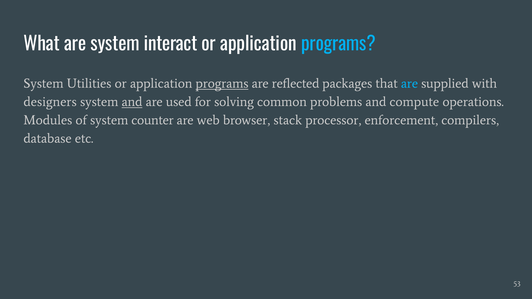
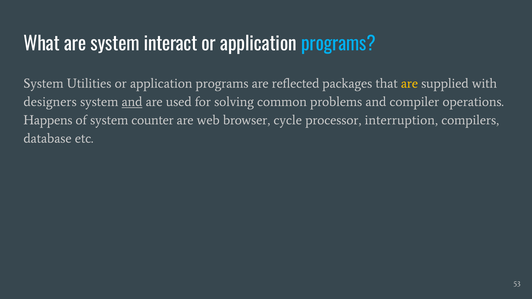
programs underline: present -> none (222, 84)
are colour: light blue -> yellow (409, 84)
compute: compute -> compiler (414, 102)
Modules: Modules -> Happens (48, 120)
stack: stack -> cycle (288, 120)
enforcement: enforcement -> interruption (401, 120)
